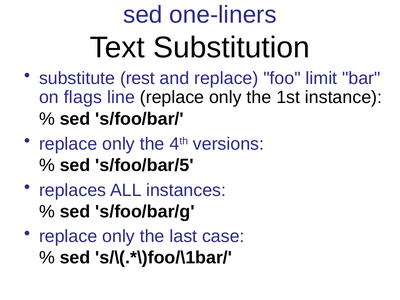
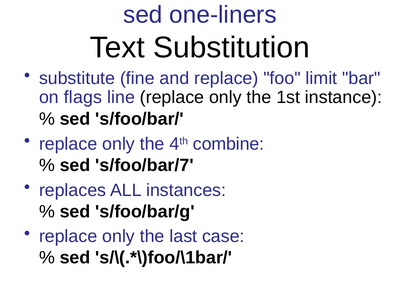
rest: rest -> fine (137, 78)
versions: versions -> combine (229, 144)
s/foo/bar/5: s/foo/bar/5 -> s/foo/bar/7 (144, 165)
